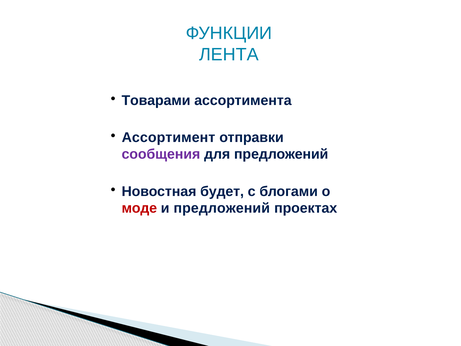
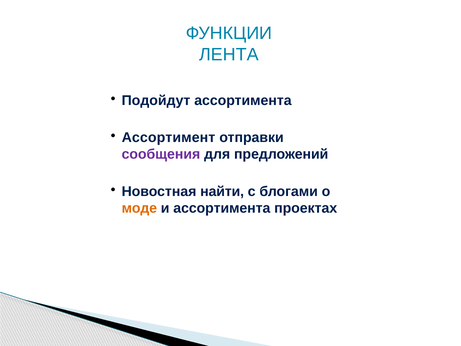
Товарами: Товарами -> Подойдут (156, 100)
будет: будет -> найти (222, 191)
моде colour: red -> orange (139, 208)
и предложений: предложений -> ассортимента (222, 208)
